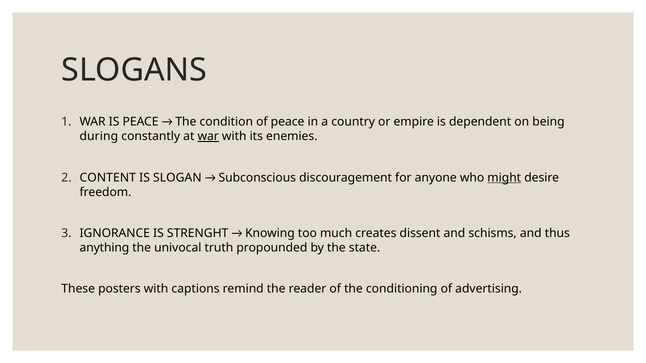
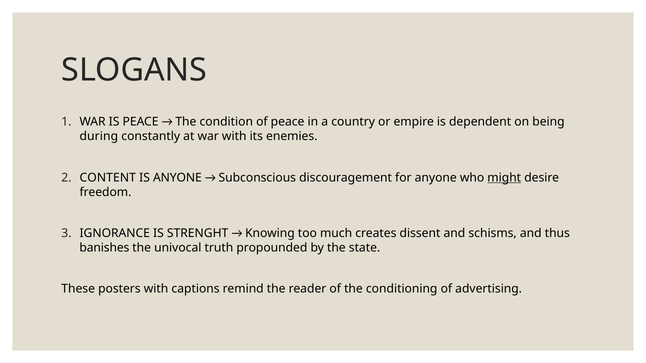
war underline: present -> none (208, 137)
IS SLOGAN: SLOGAN -> ANYONE (177, 178)
anything: anything -> banishes (104, 248)
